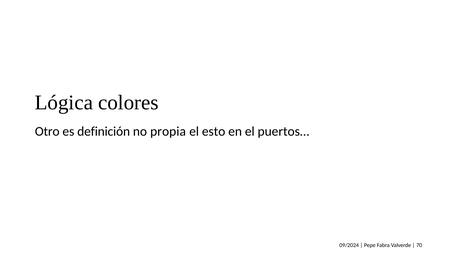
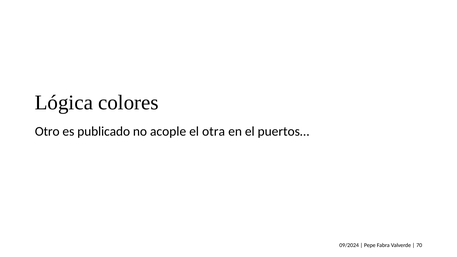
definición: definición -> publicado (104, 132)
propia: propia -> acople (168, 132)
esto: esto -> otra (214, 132)
